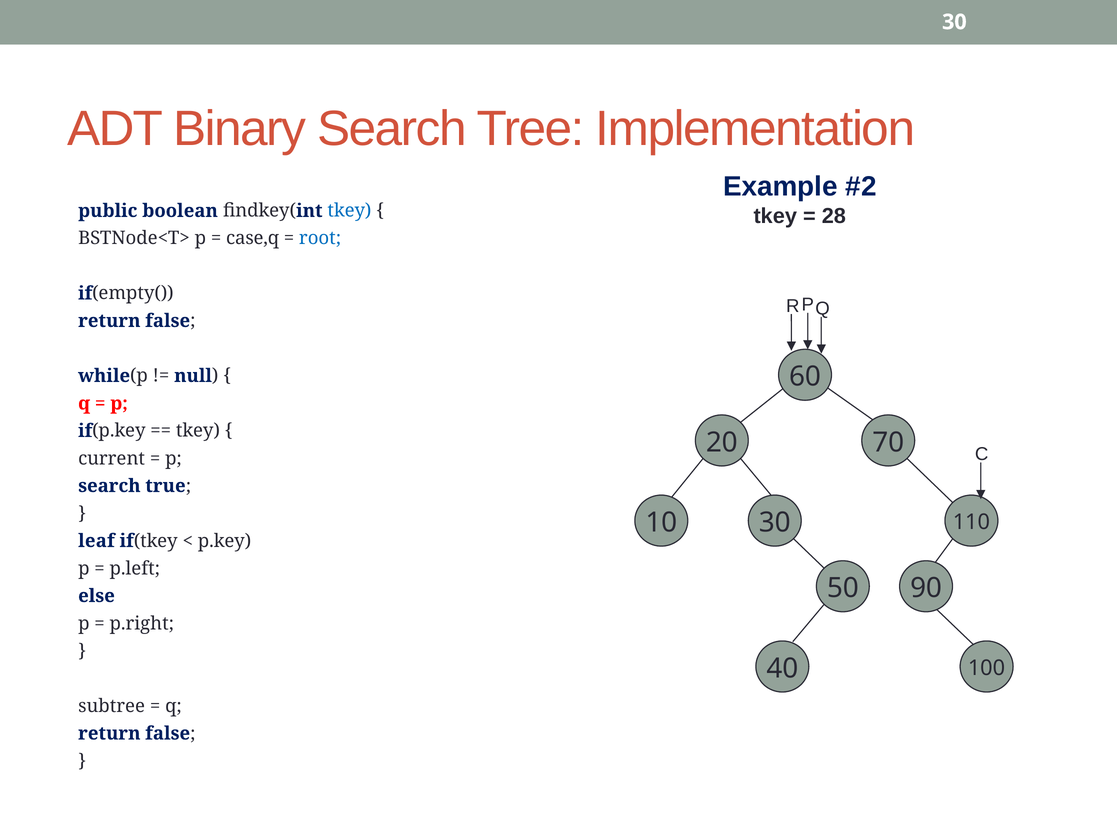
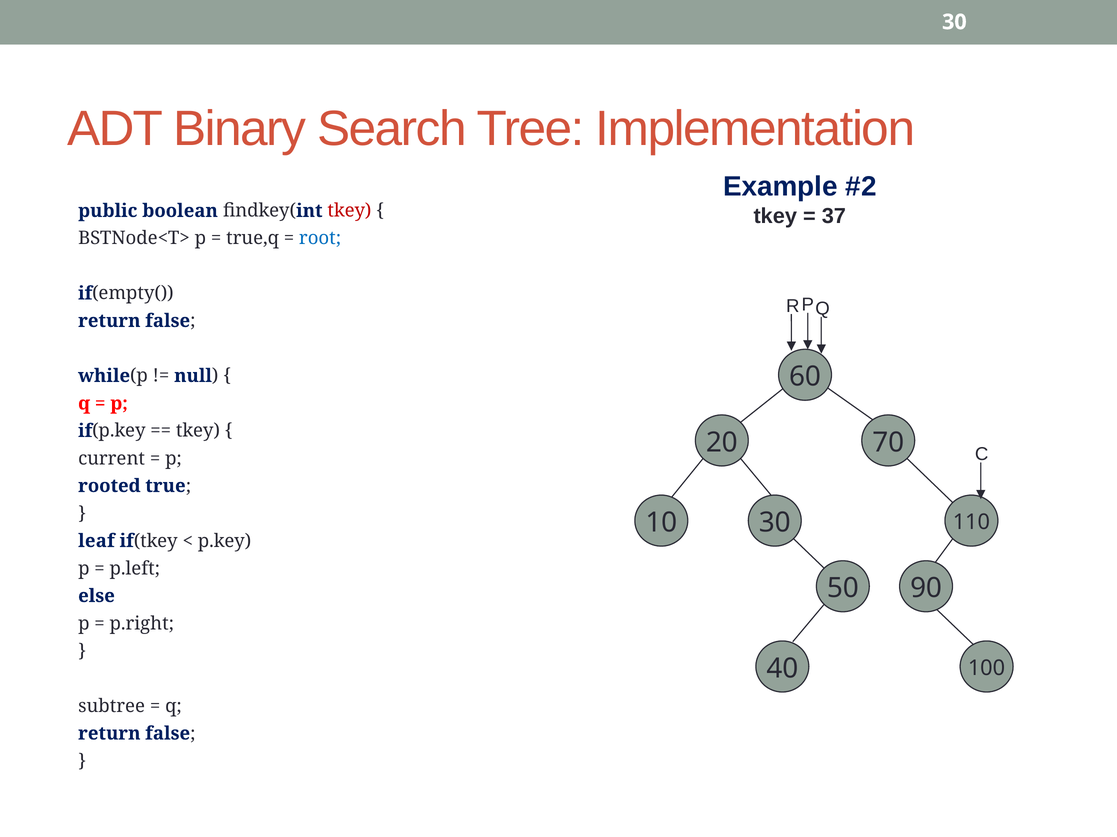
tkey colour: blue -> red (349, 211)
28: 28 -> 37 (834, 216)
case,q: case,q -> true,q (253, 239)
search: search -> rooted (109, 486)
